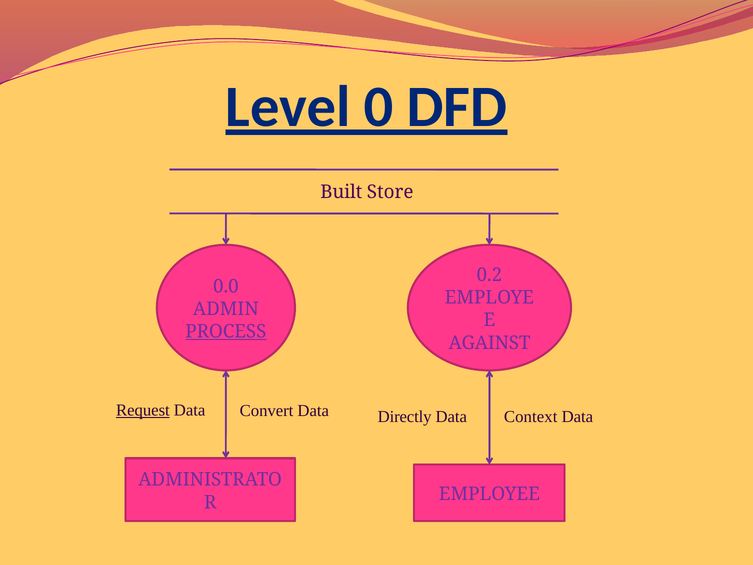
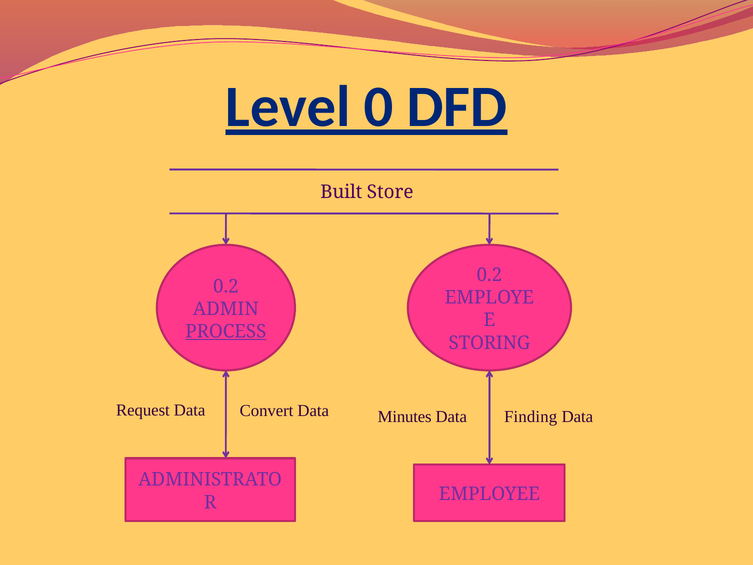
0.0: 0.0 -> 0.2 (226, 286)
AGAINST: AGAINST -> STORING (489, 343)
Request underline: present -> none (143, 410)
Context: Context -> Finding (531, 417)
Directly: Directly -> Minutes (405, 417)
